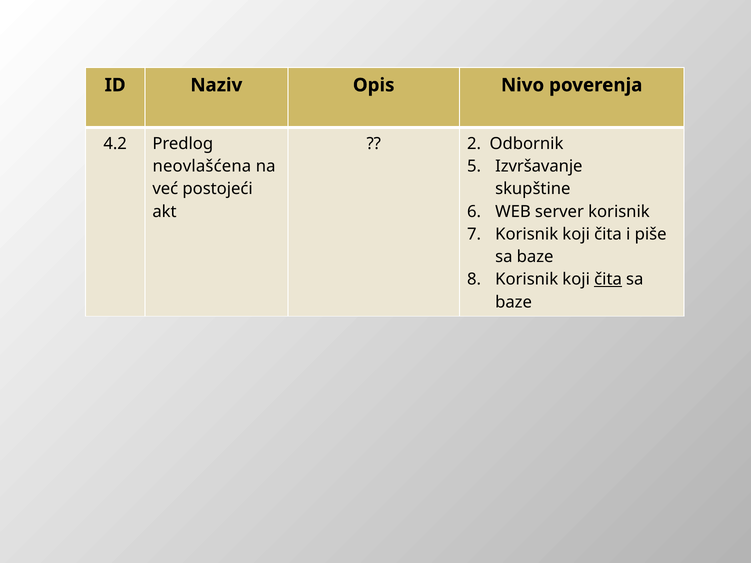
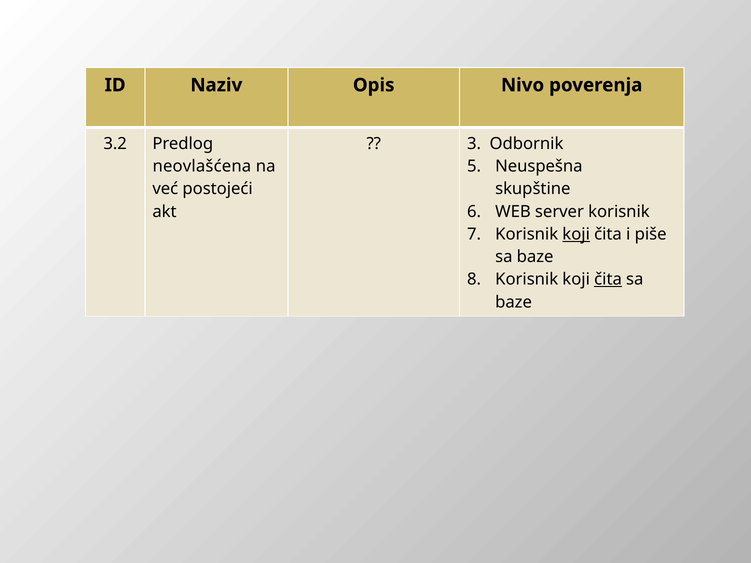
4.2: 4.2 -> 3.2 (115, 144)
2: 2 -> 3 (474, 144)
Izvršavanje: Izvršavanje -> Neuspešna (539, 166)
koji underline: none -> present (576, 234)
